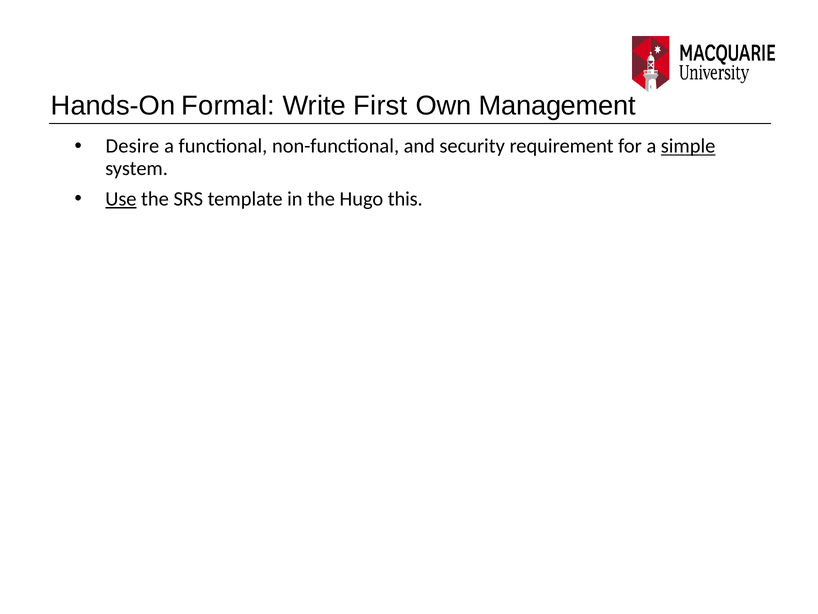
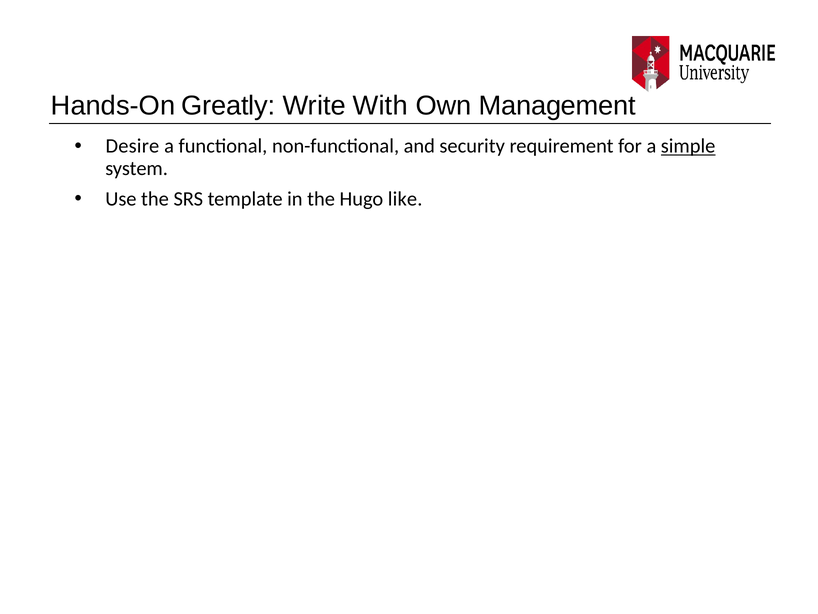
Formal: Formal -> Greatly (228, 106)
First: First -> With (380, 106)
Use underline: present -> none (121, 199)
this: this -> like (405, 199)
